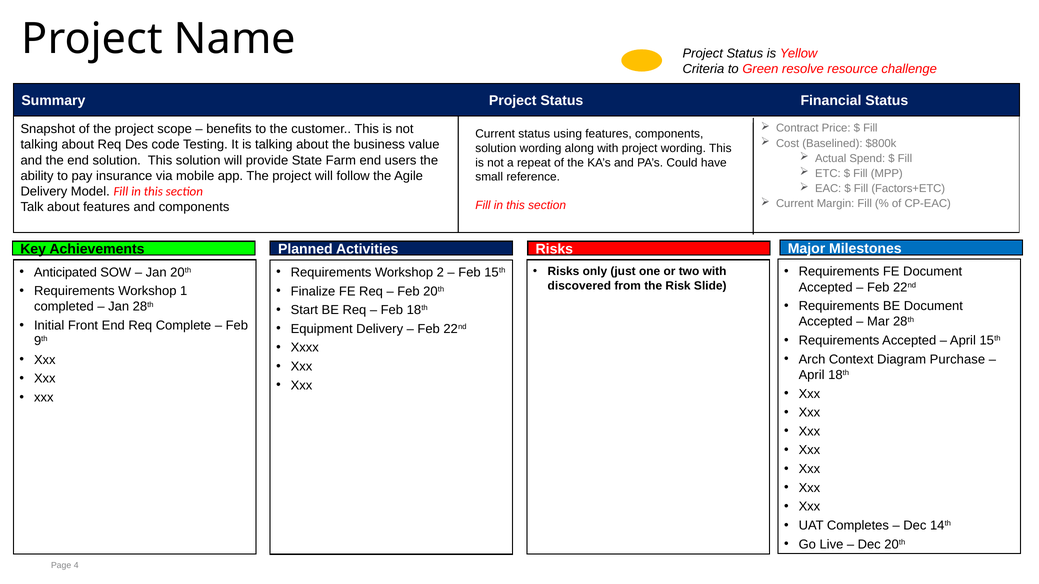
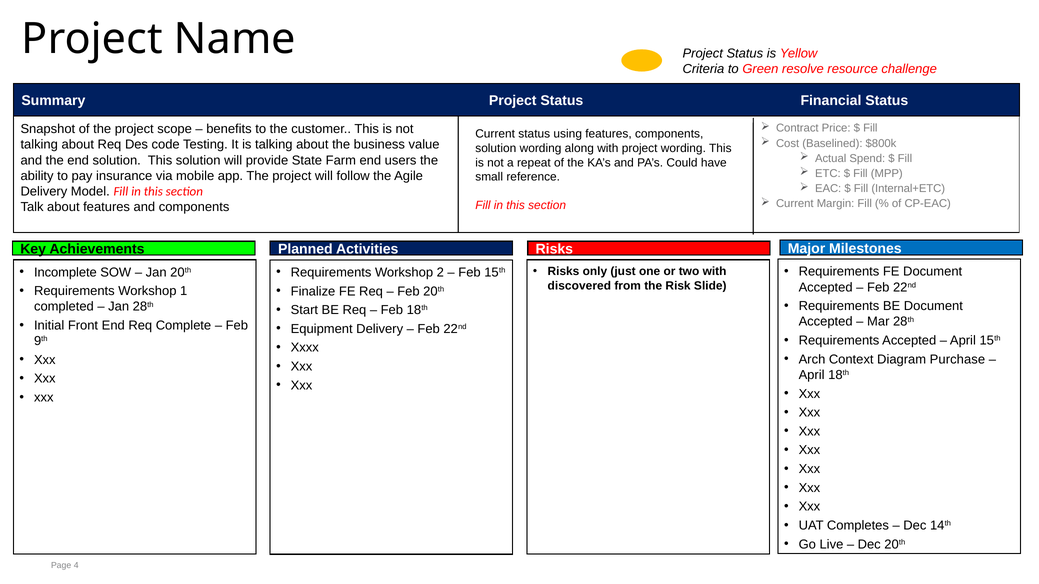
Factors+ETC: Factors+ETC -> Internal+ETC (908, 189)
Anticipated: Anticipated -> Incomplete (65, 272)
